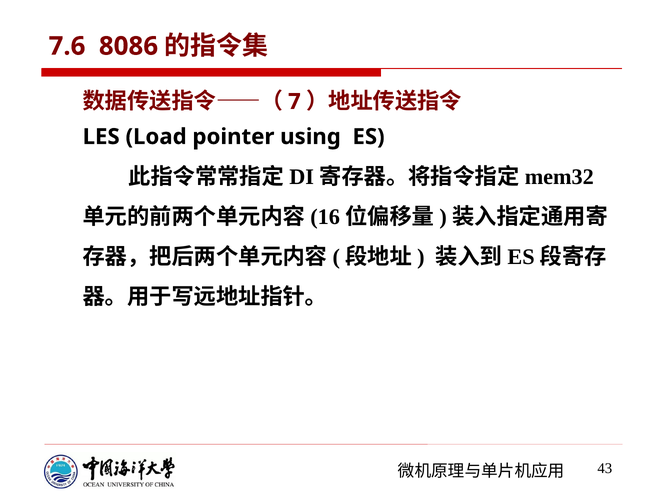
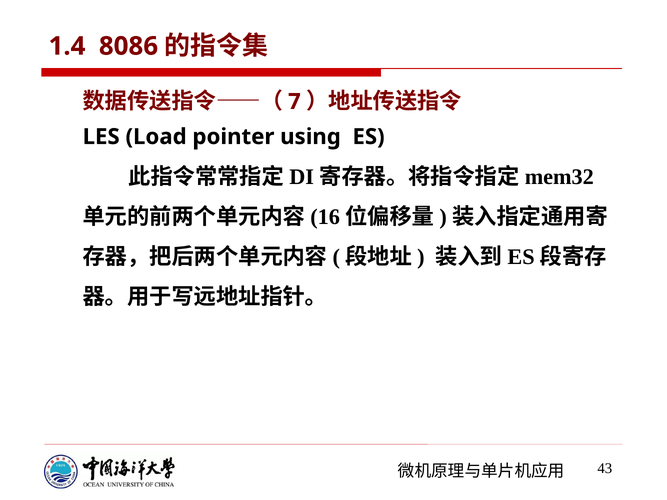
7.6: 7.6 -> 1.4 (67, 46)
